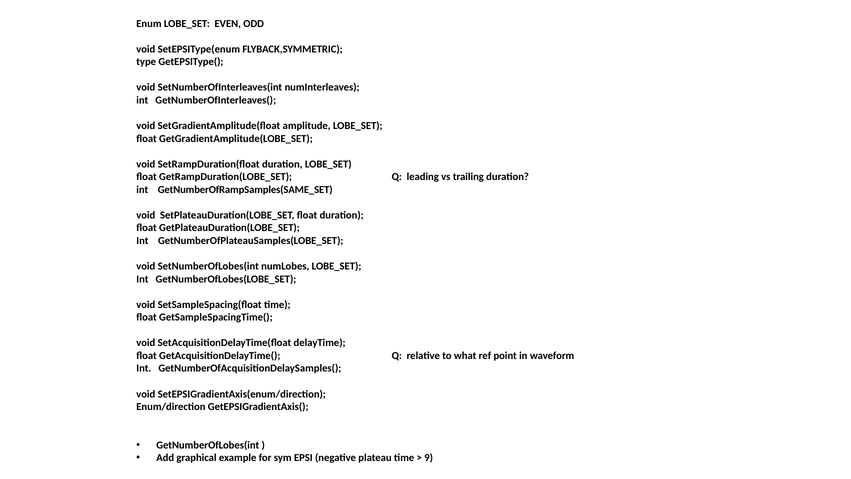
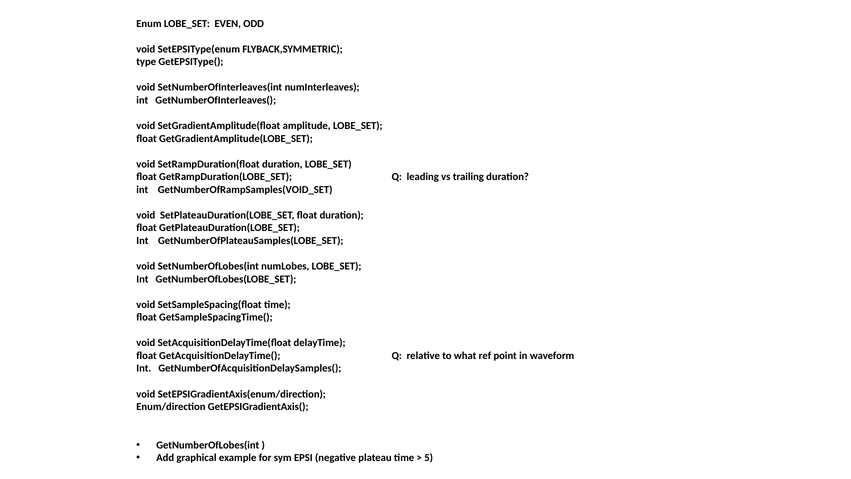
GetNumberOfRampSamples(SAME_SET: GetNumberOfRampSamples(SAME_SET -> GetNumberOfRampSamples(VOID_SET (245, 190)
9: 9 -> 5 (429, 458)
